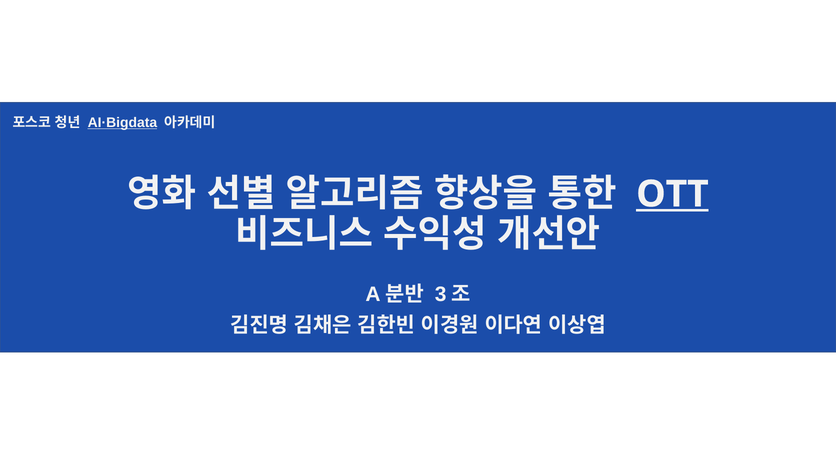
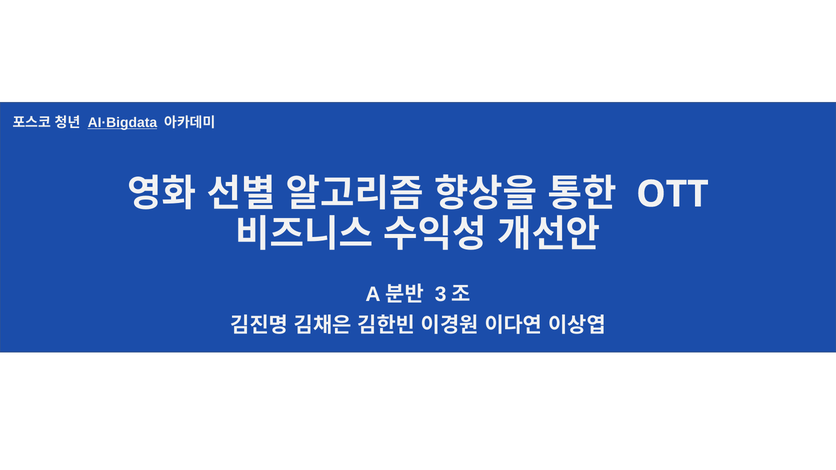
OTT underline: present -> none (672, 194)
